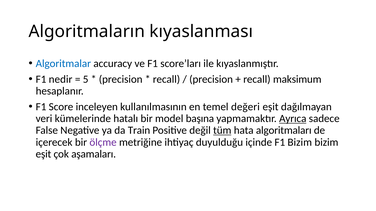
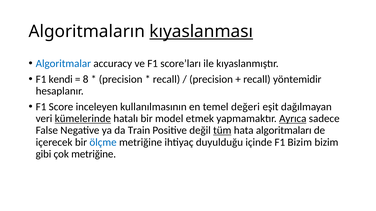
kıyaslanması underline: none -> present (201, 32)
nedir: nedir -> kendi (61, 79)
5: 5 -> 8 (86, 79)
maksimum: maksimum -> yöntemidir (297, 79)
kümelerinde underline: none -> present (83, 119)
başına: başına -> etmek (200, 119)
ölçme colour: purple -> blue (103, 142)
eşit: eşit -> gibi (43, 154)
çok aşamaları: aşamaları -> metriğine (94, 154)
